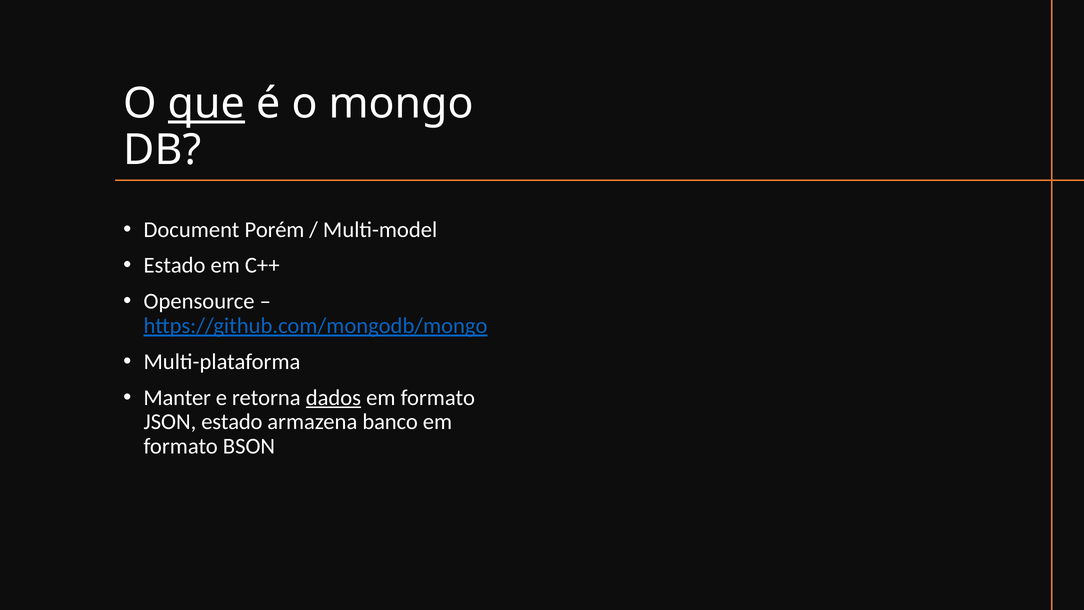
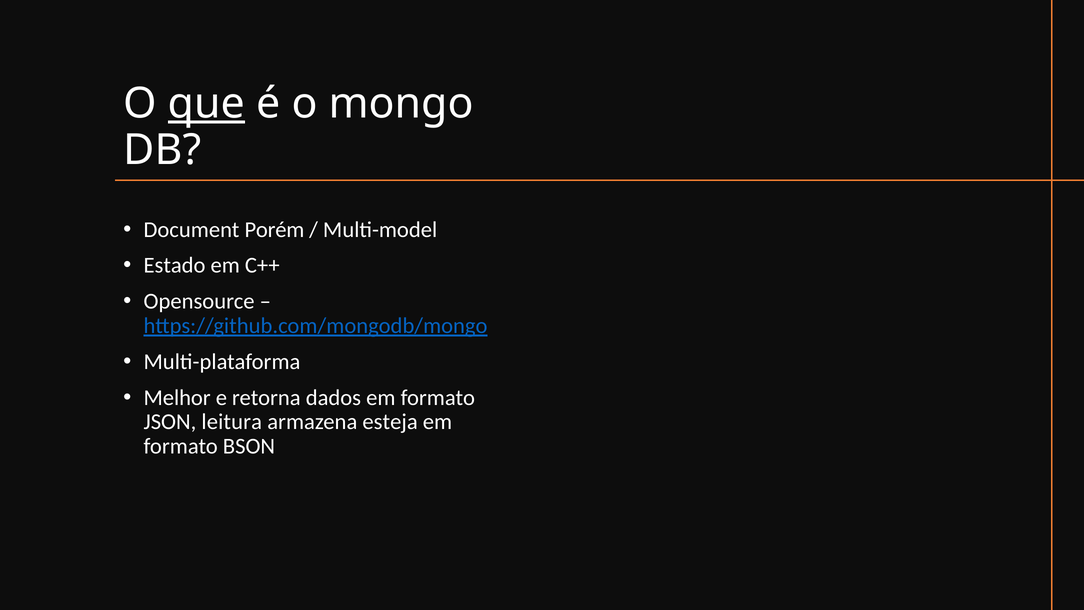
Manter: Manter -> Melhor (177, 397)
dados underline: present -> none (333, 397)
JSON estado: estado -> leitura (232, 422)
banco: banco -> esteja (390, 422)
